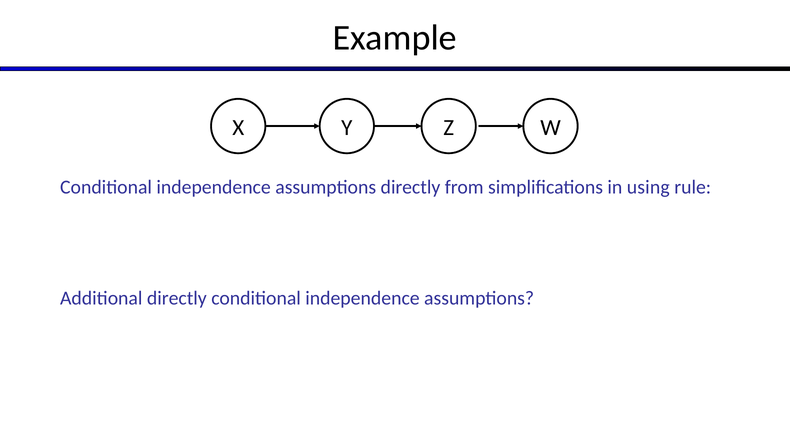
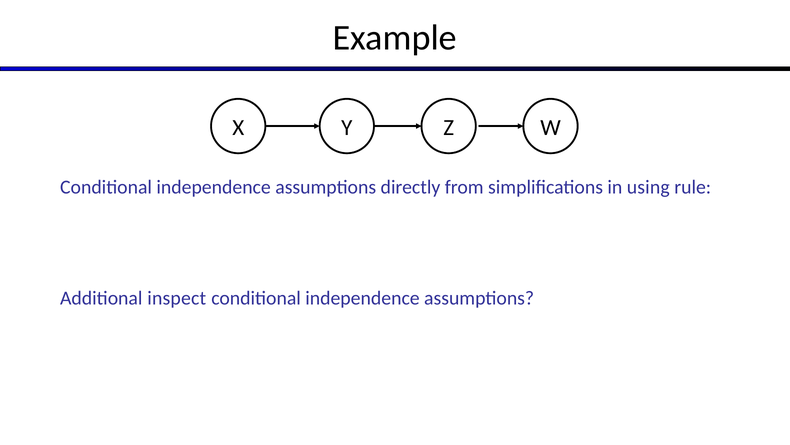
directly: directly -> inspect (177, 298)
